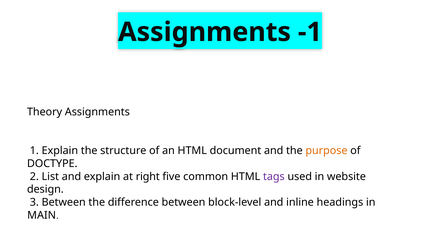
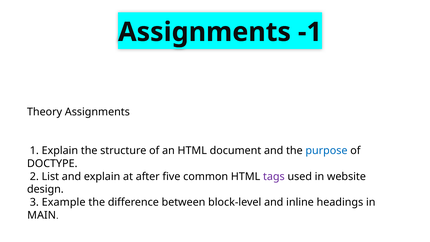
purpose colour: orange -> blue (326, 151)
right: right -> after (148, 176)
3 Between: Between -> Example (64, 202)
